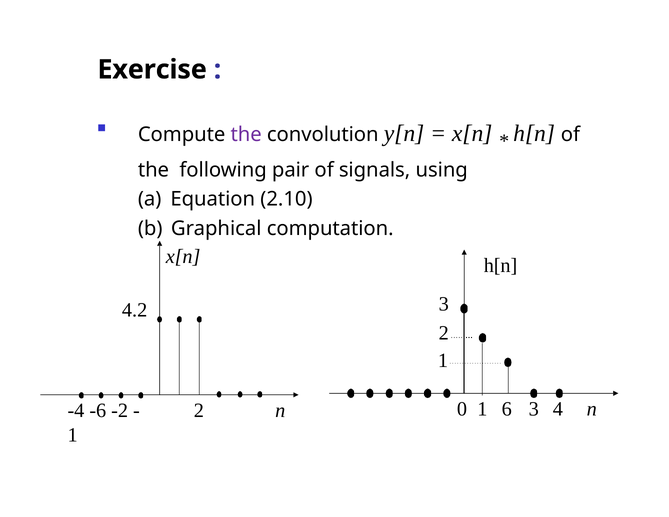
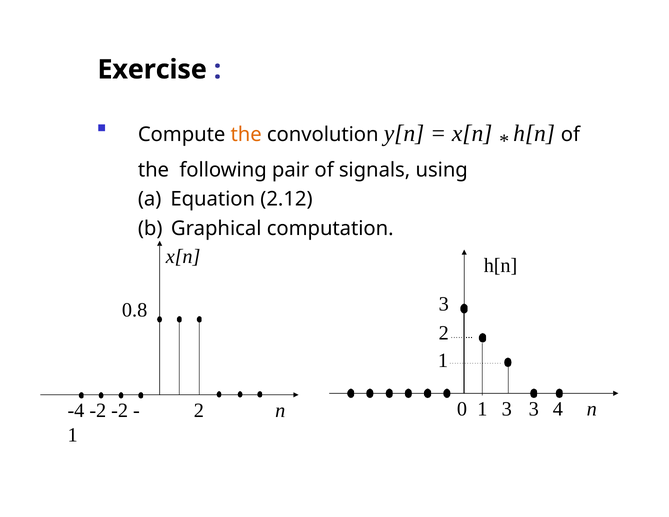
the colour: purple -> orange (246, 134)
2.10: 2.10 -> 2.12 (287, 199)
4.2: 4.2 -> 0.8 (135, 310)
1 6: 6 -> 3 (507, 409)
-4 -6: -6 -> -2 (98, 411)
